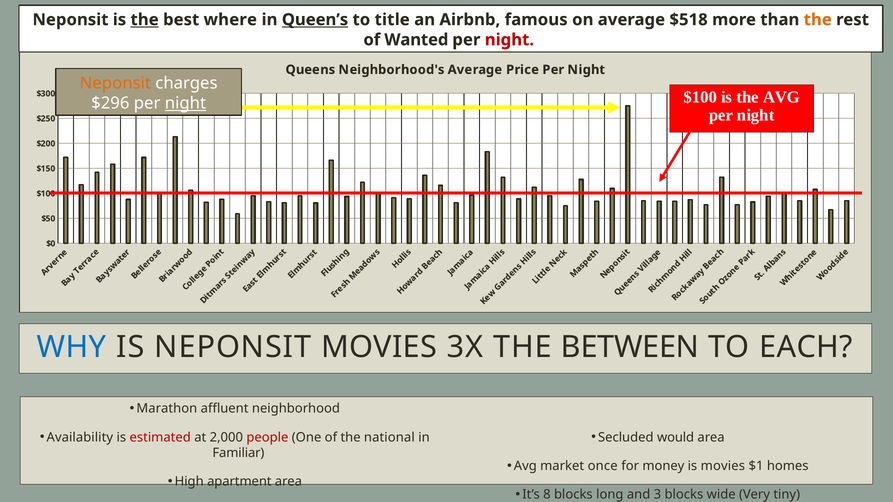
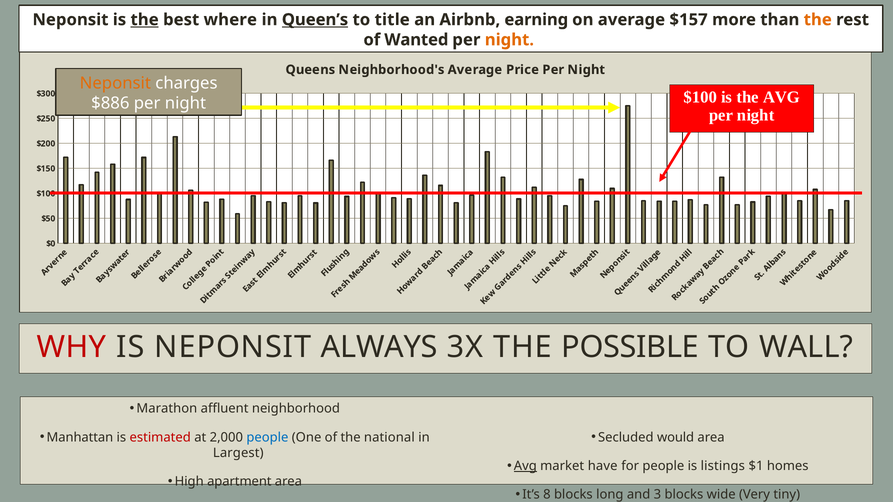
famous: famous -> earning (536, 20)
$518: $518 -> $157 (689, 20)
night colour: red -> orange (509, 40)
$296: $296 -> $886 (110, 103)
night underline: present -> none (185, 103)
WHY colour: blue -> red (71, 347)
NEPONSIT MOVIES: MOVIES -> ALWAYS (379, 347)
BETWEEN: BETWEEN -> POSSIBLE (630, 347)
EACH: EACH -> WALL (806, 347)
Availability: Availability -> Manhattan (80, 438)
people colour: red -> blue (267, 438)
Familiar: Familiar -> Largest (238, 453)
Avg underline: none -> present (525, 466)
once: once -> have (603, 466)
for money: money -> people (663, 466)
is movies: movies -> listings (723, 466)
